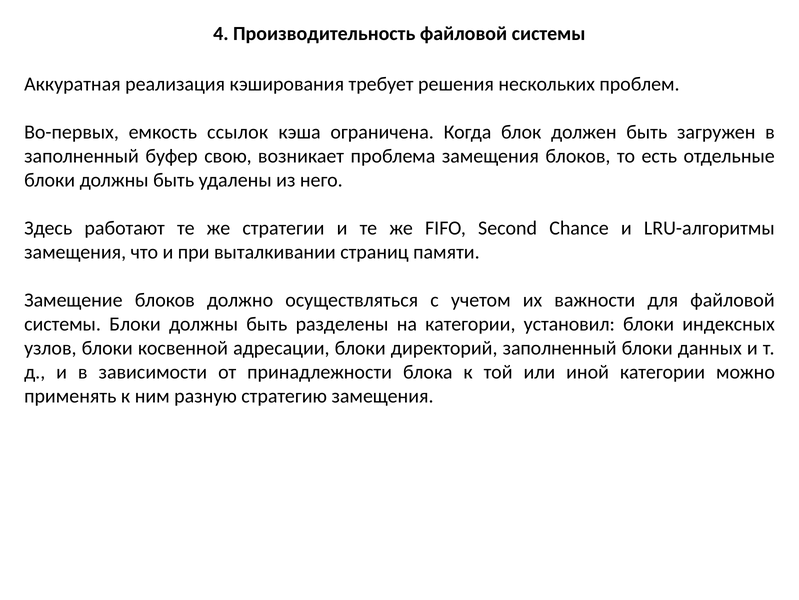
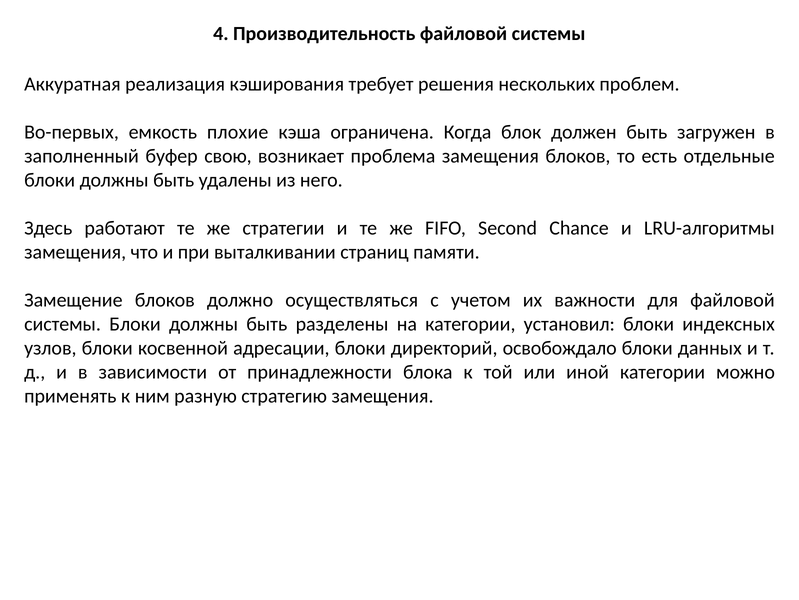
ссылок: ссылок -> плохие (238, 132)
директорий заполненный: заполненный -> освобождало (560, 348)
